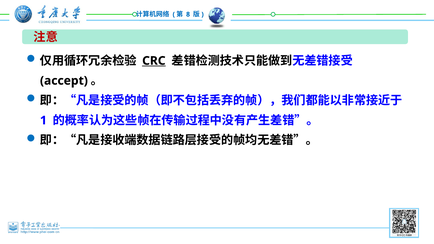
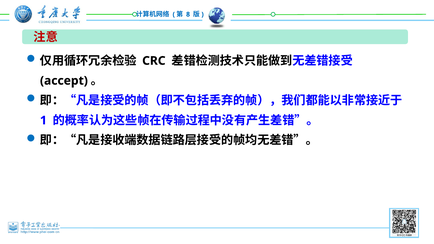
CRC underline: present -> none (154, 61)
